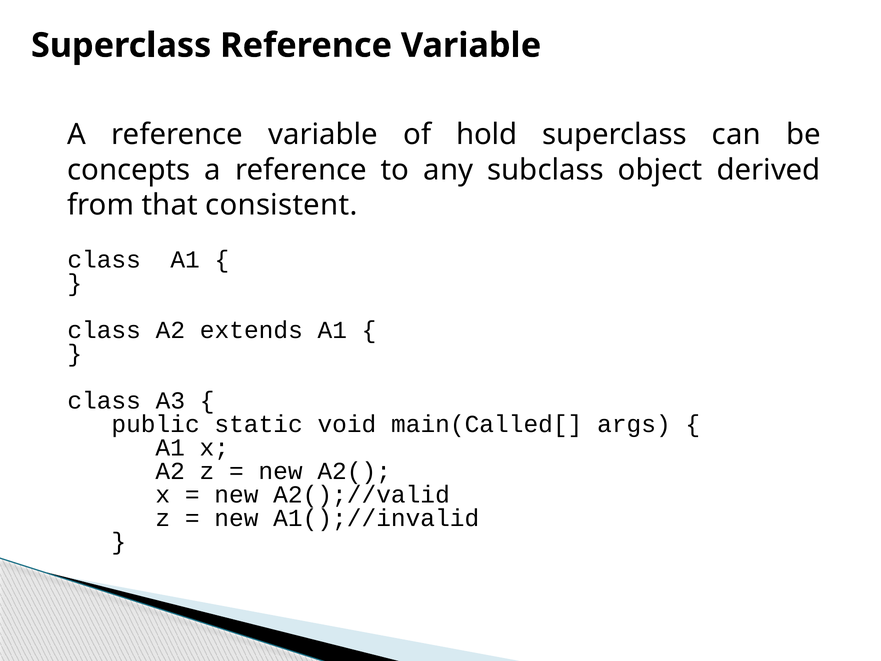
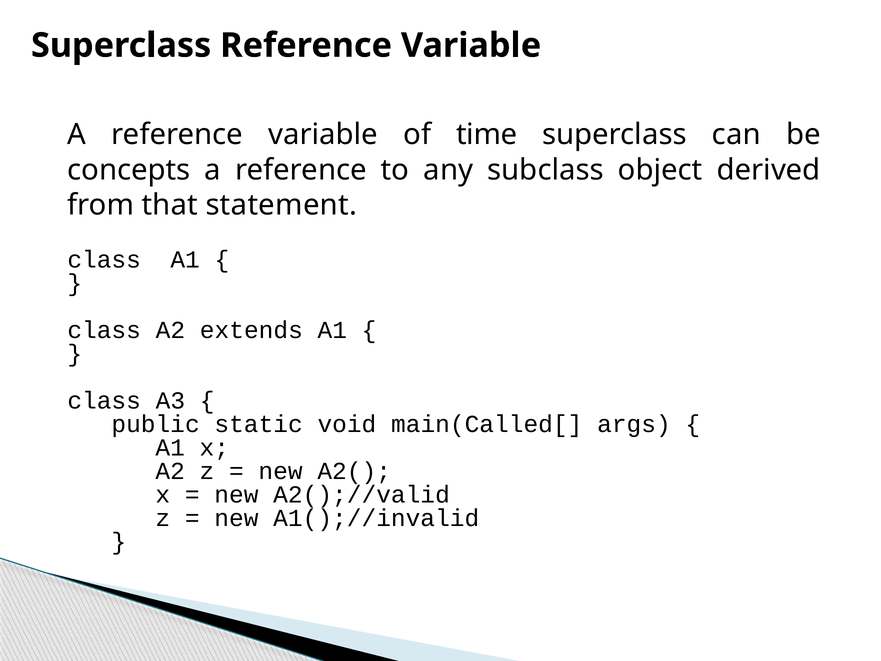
hold: hold -> time (487, 135)
consistent: consistent -> statement (281, 205)
